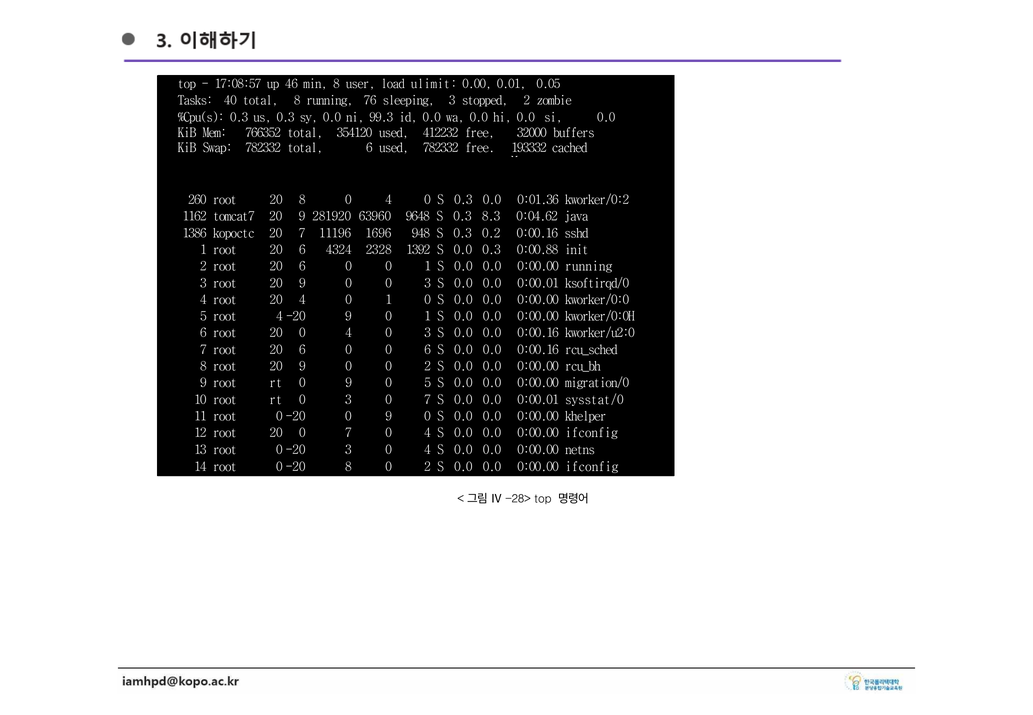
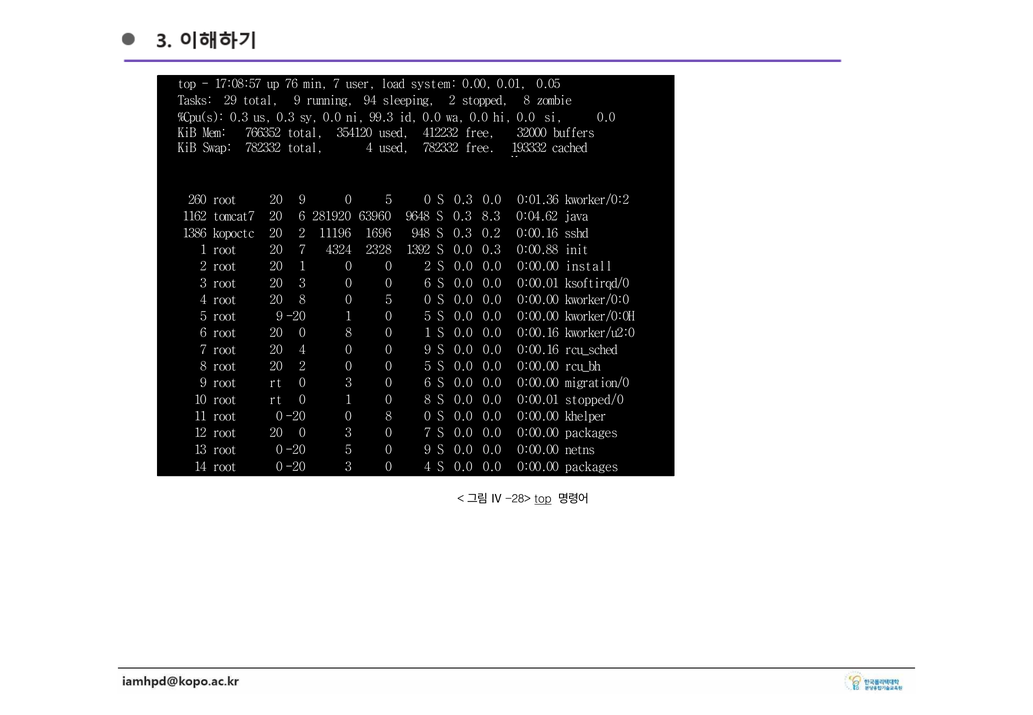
46: 46 -> 76 (291, 84)
min 8: 8 -> 7 (336, 84)
ulimit: ulimit -> system (434, 84)
40: 40 -> 29 (230, 101)
total 8: 8 -> 9 (297, 101)
76: 76 -> 94 (370, 101)
sleeping 3: 3 -> 2 (452, 101)
stopped 2: 2 -> 8 (527, 101)
total 6: 6 -> 4 (369, 148)
20 8: 8 -> 9 (302, 200)
4: 4 -> 5 (389, 200)
tomcat7 20 9: 9 -> 6 (302, 217)
kopoctc 20 7: 7 -> 2 (302, 233)
1 root 20 6: 6 -> 7 (302, 250)
2 root 20 6: 6 -> 1 (302, 267)
0 0 1: 1 -> 2 (428, 267)
0:00.00 running: running -> install (589, 267)
3 root 20 9: 9 -> 3 (302, 283)
0 0 3: 3 -> 6 (428, 283)
20 4: 4 -> 8 (302, 300)
1: 1 -> 5 (389, 300)
root 4: 4 -> 9 (279, 317)
-20 9: 9 -> 1 (348, 317)
1: 1 -> 5 (427, 317)
20 0 4: 4 -> 8 (349, 333)
3: 3 -> 1 (428, 333)
7 root 20 6: 6 -> 4 (302, 350)
0 0 6: 6 -> 9 (428, 350)
8 root 20 9: 9 -> 2 (302, 367)
0 0 2: 2 -> 5 (428, 367)
rt 0 9: 9 -> 3 (349, 383)
5: 5 -> 6 (428, 383)
rt 0 3: 3 -> 1 (348, 400)
7: 7 -> 8 (427, 400)
sysstat/0: sysstat/0 -> stopped/0 (594, 400)
9: 9 -> 8 (389, 417)
20 0 7: 7 -> 3 (348, 433)
4: 4 -> 7 (427, 433)
ifconfig: ifconfig -> packages (591, 433)
3: 3 -> 5 (348, 450)
4: 4 -> 9 (427, 450)
8: 8 -> 3 (348, 467)
2: 2 -> 4 (427, 467)
ifconfig: ifconfig -> packages (592, 467)
top underline: none -> present (543, 499)
